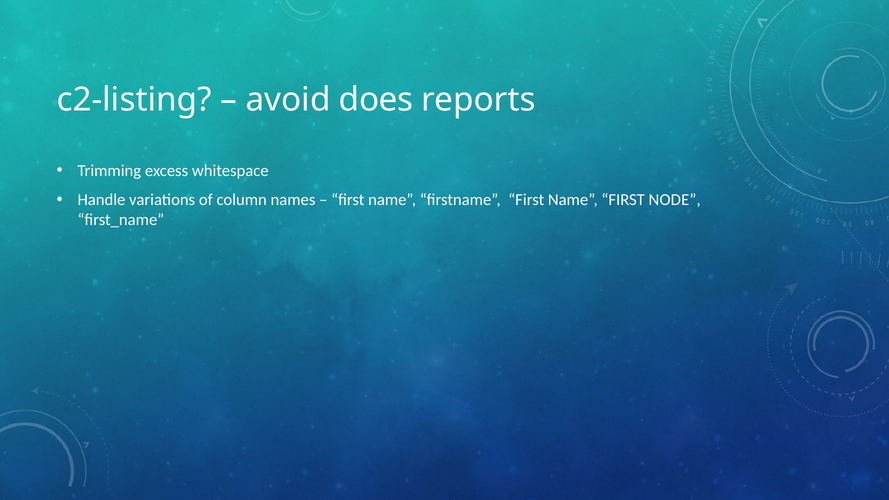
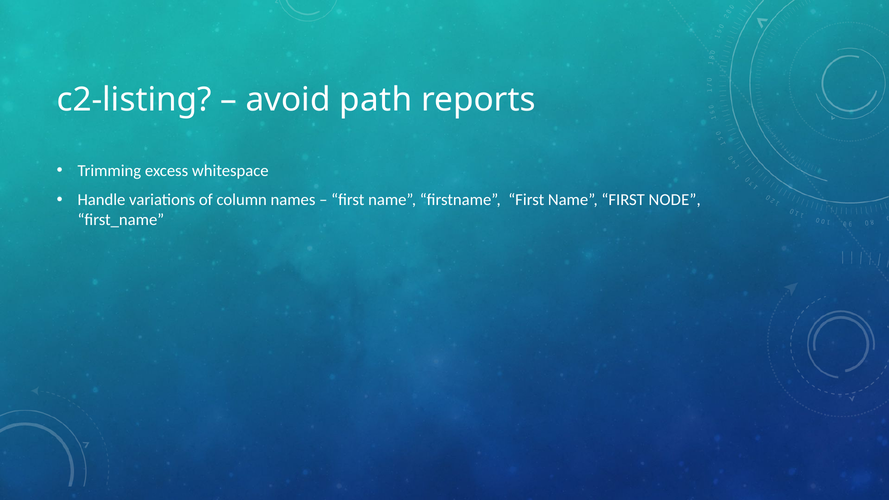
does: does -> path (376, 100)
